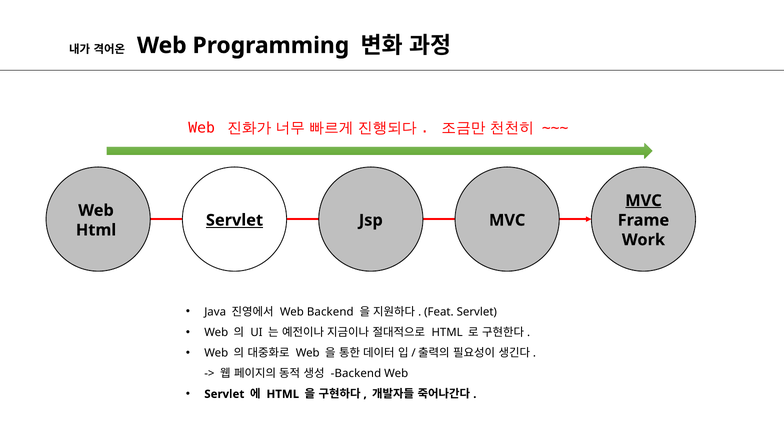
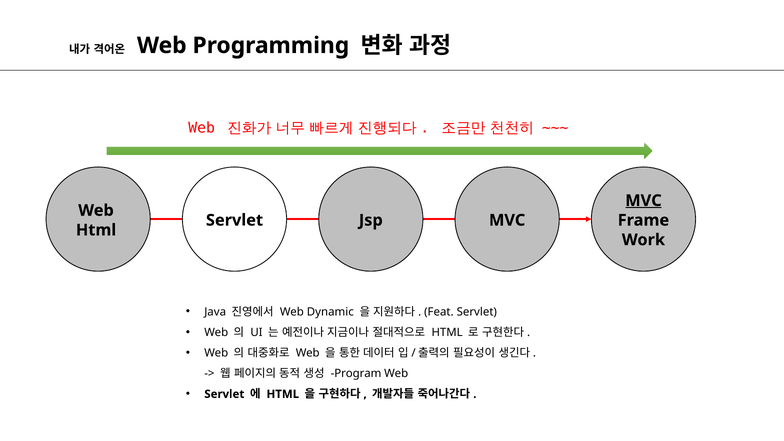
Servlet underline: present -> none (234, 220)
Web Backend: Backend -> Dynamic (330, 312)
Backend: Backend -> Program (356, 374)
